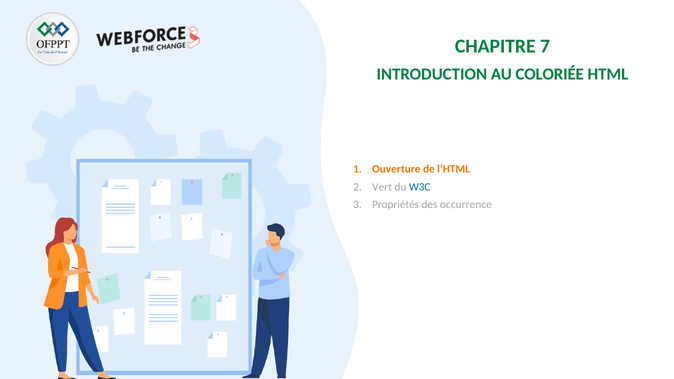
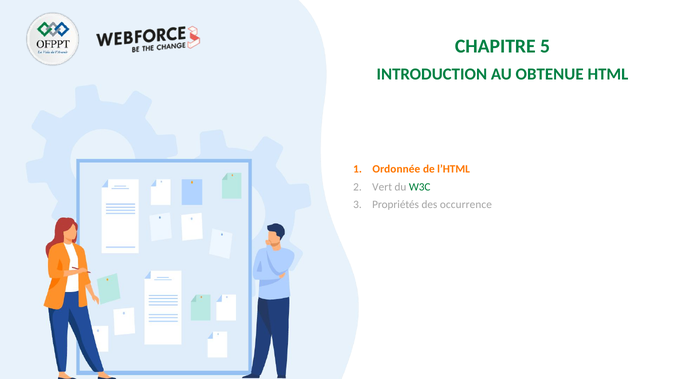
7: 7 -> 5 (545, 46)
COLORIÉE: COLORIÉE -> OBTENUE (550, 74)
Ouverture: Ouverture -> Ordonnée (396, 169)
W3C colour: blue -> green (420, 187)
